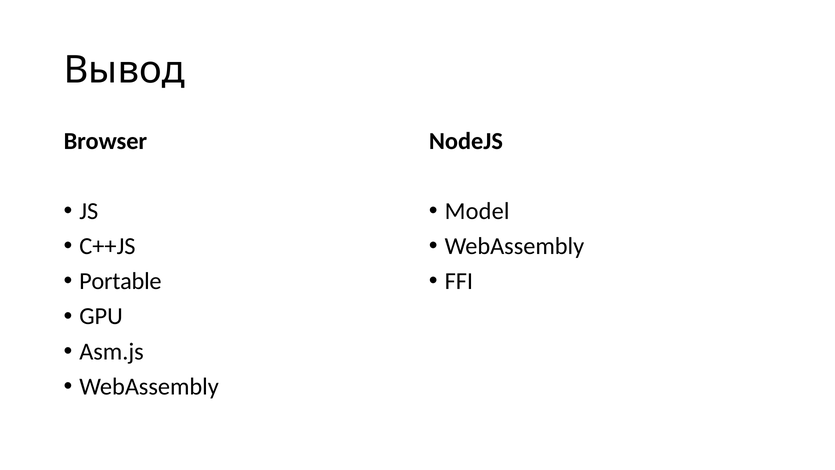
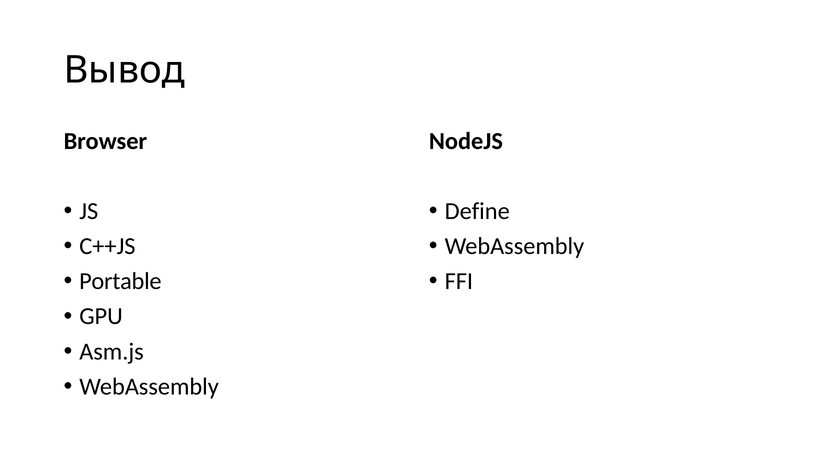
Model: Model -> Define (477, 211)
